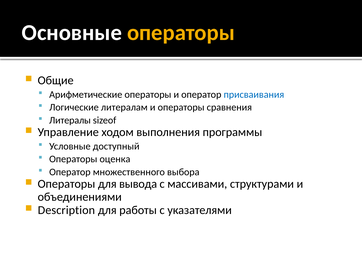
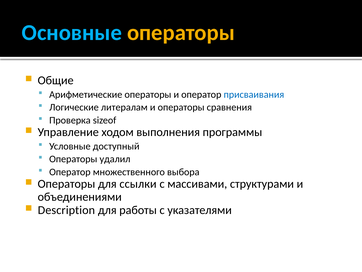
Основные colour: white -> light blue (72, 33)
Литералы: Литералы -> Проверка (70, 120)
оценка: оценка -> удалил (115, 159)
вывода: вывода -> ссылки (138, 184)
